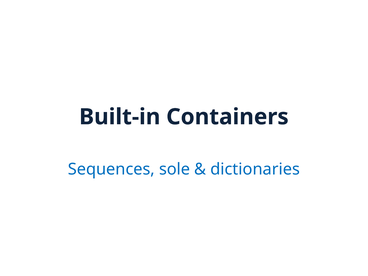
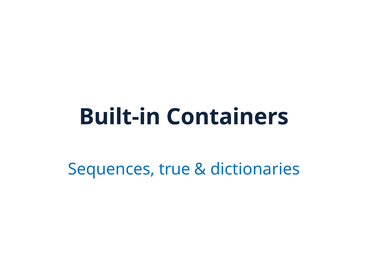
sole: sole -> true (175, 169)
